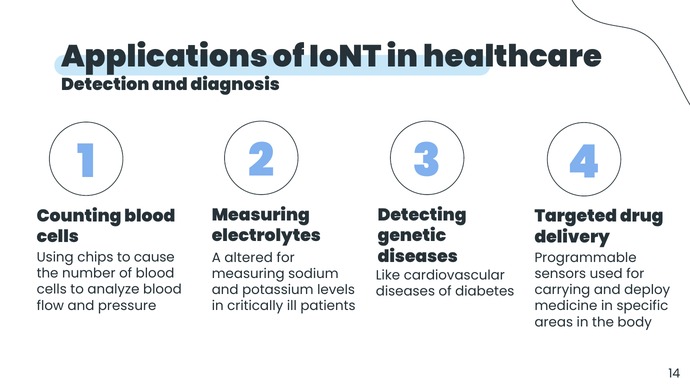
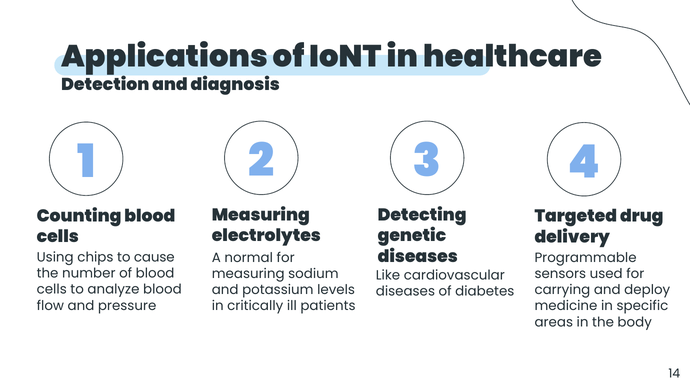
altered: altered -> normal (249, 258)
